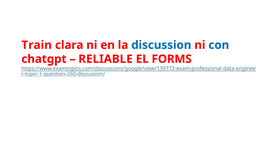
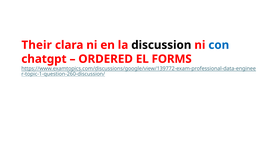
Train: Train -> Their (37, 45)
discussion colour: blue -> black (161, 45)
RELIABLE: RELIABLE -> ORDERED (106, 59)
